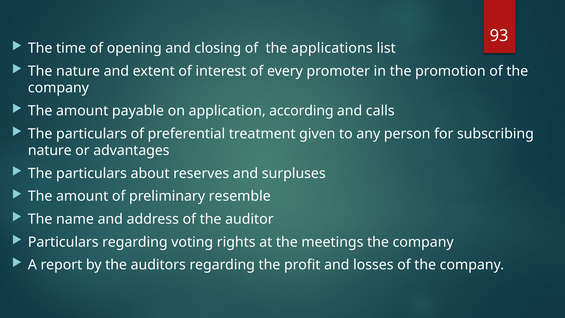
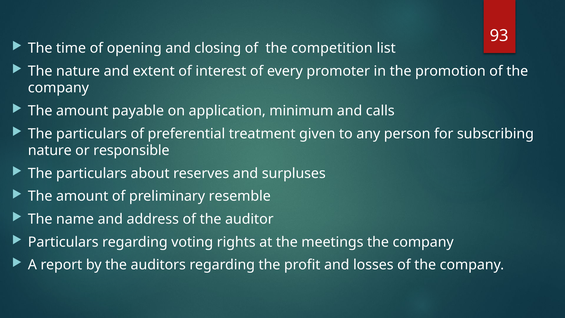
applications: applications -> competition (332, 48)
according: according -> minimum (301, 111)
advantages: advantages -> responsible (131, 151)
